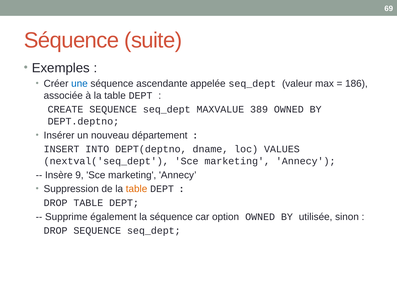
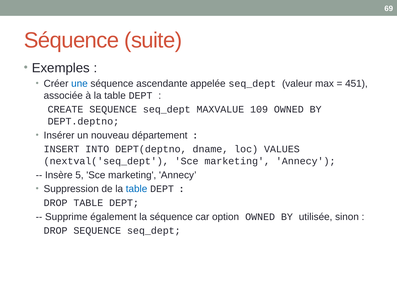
186: 186 -> 451 (356, 84)
389: 389 -> 109 (259, 109)
9: 9 -> 5 (79, 175)
table colour: orange -> blue (137, 189)
